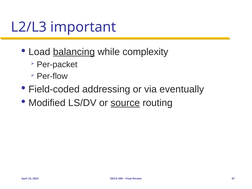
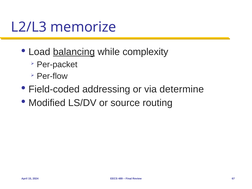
important: important -> memorize (83, 27)
eventually: eventually -> determine (182, 89)
source underline: present -> none (125, 103)
